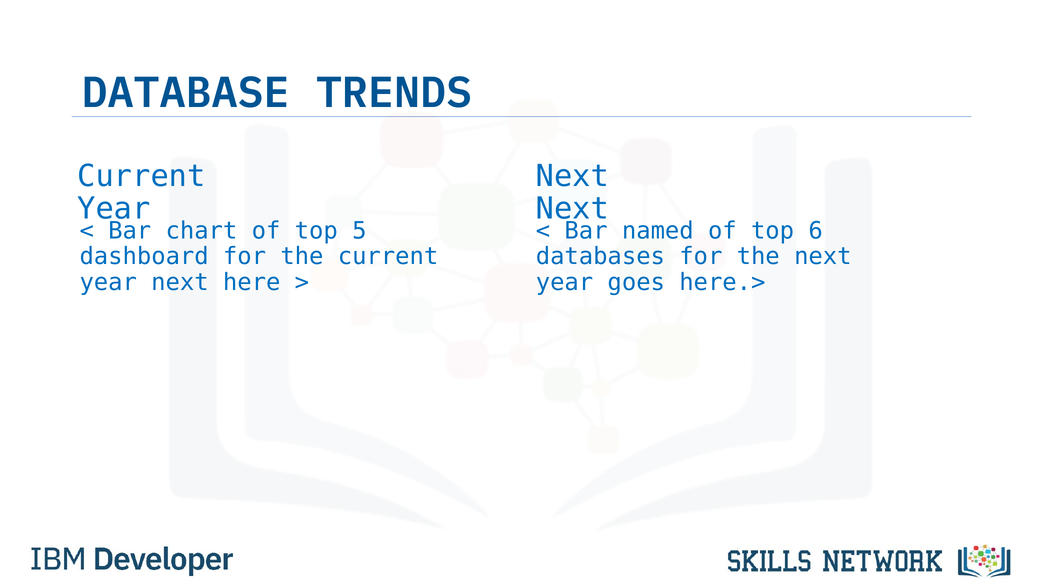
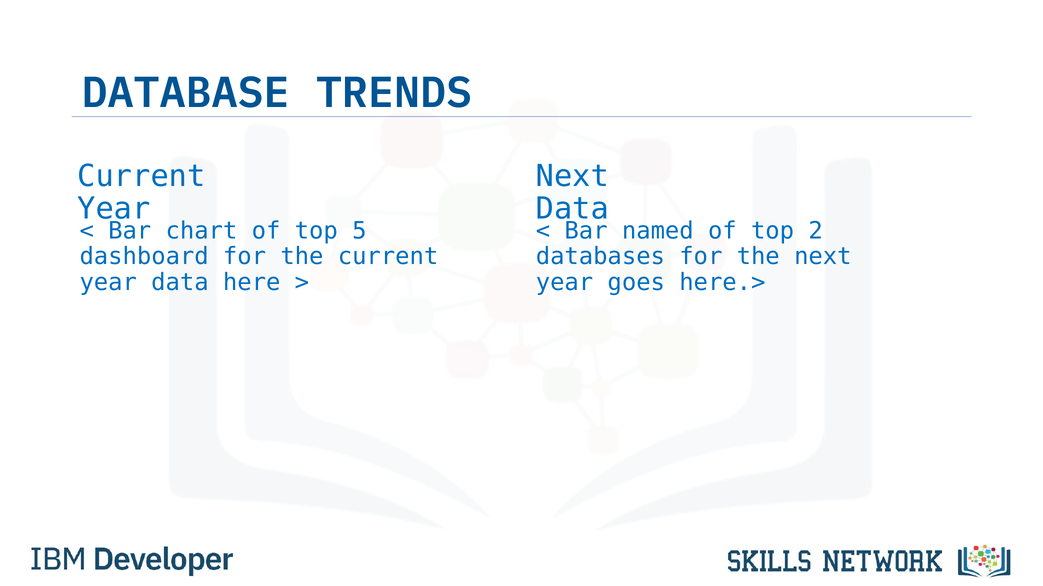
Next: Next -> Data (572, 209)
6: 6 -> 2 (816, 231)
next: next -> data (180, 283)
